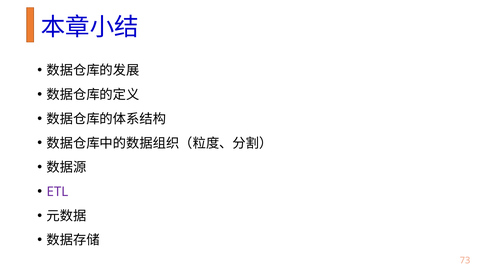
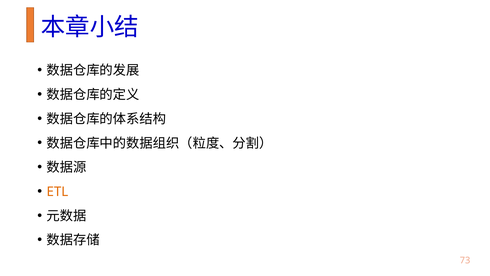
ETL colour: purple -> orange (57, 192)
